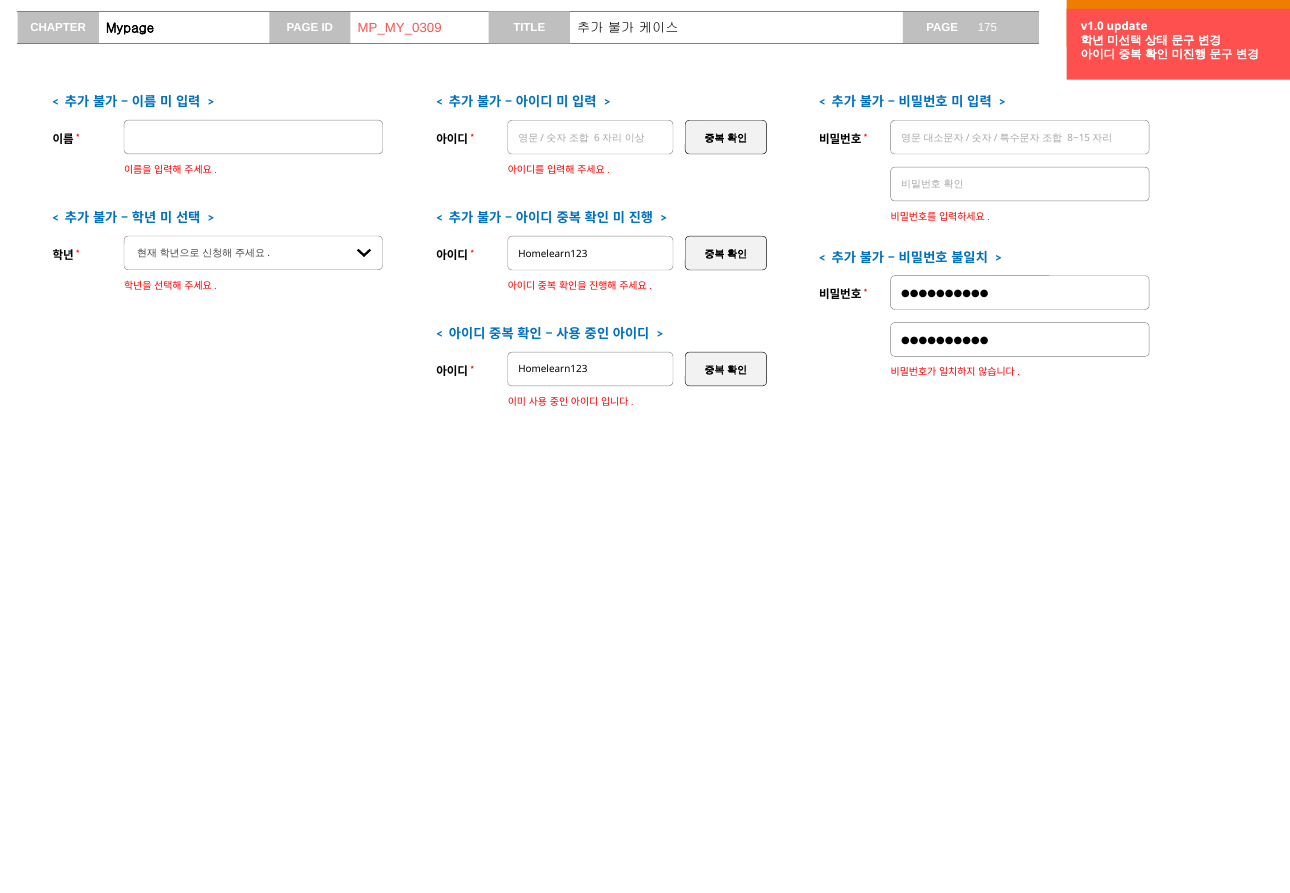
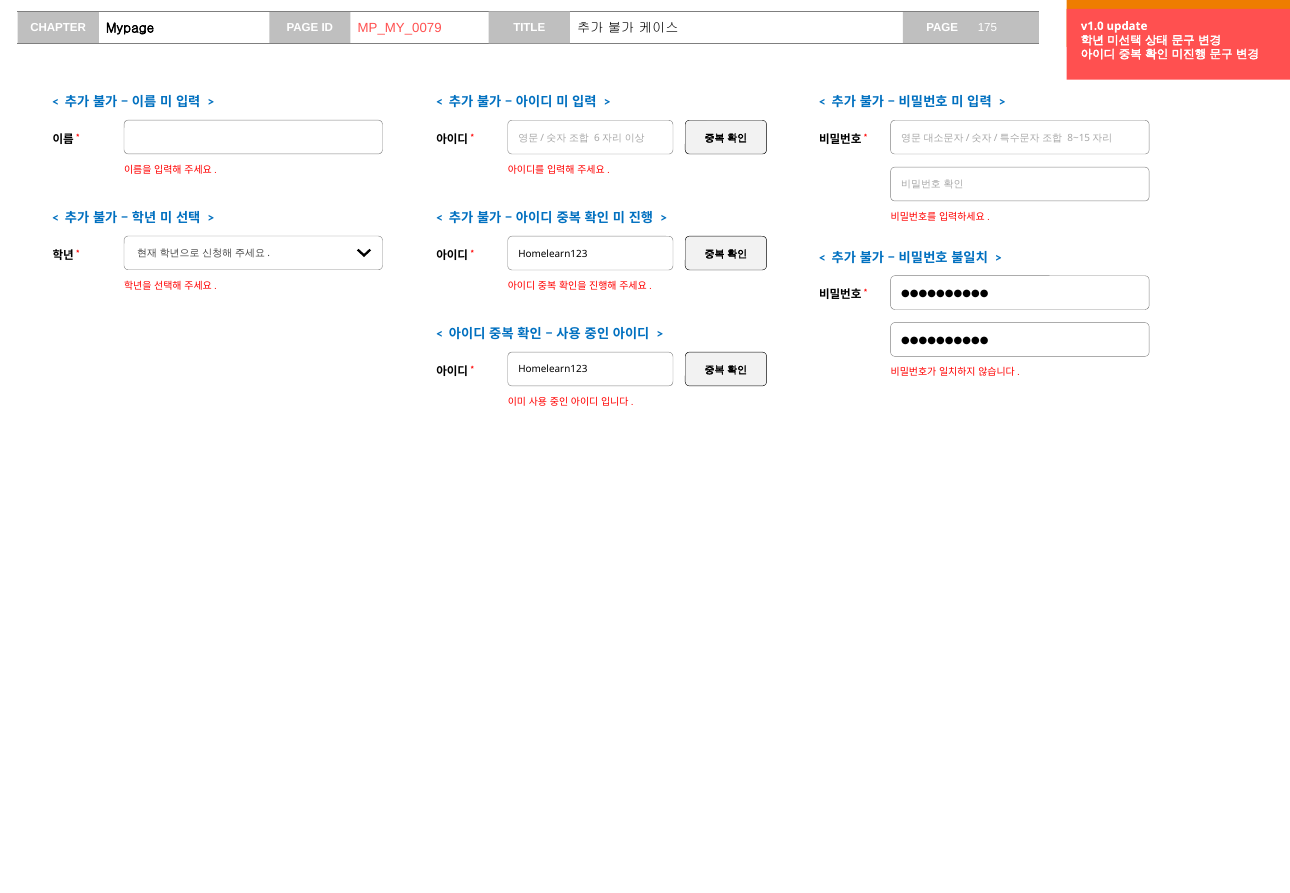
MP_MY_0309: MP_MY_0309 -> MP_MY_0079 (400, 28)
